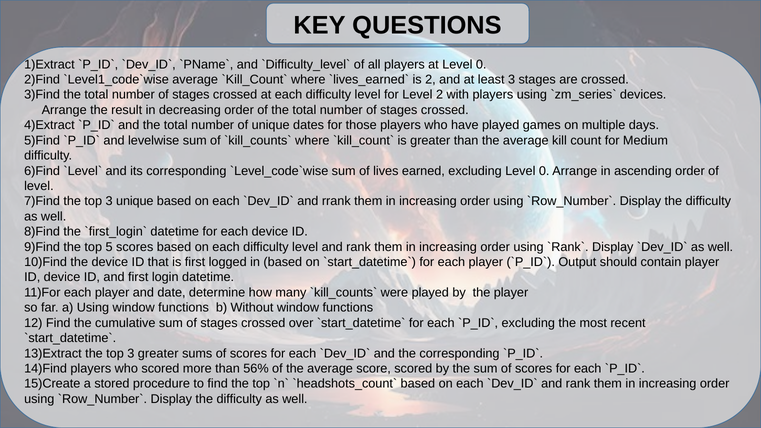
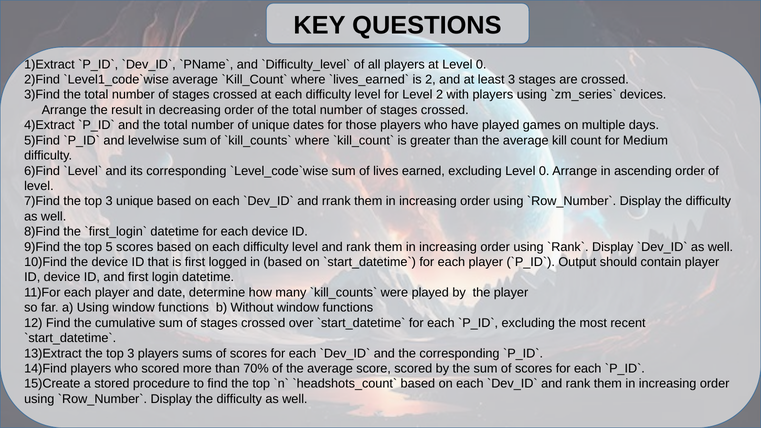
3 greater: greater -> players (158, 353)
56%: 56% -> 70% (256, 369)
